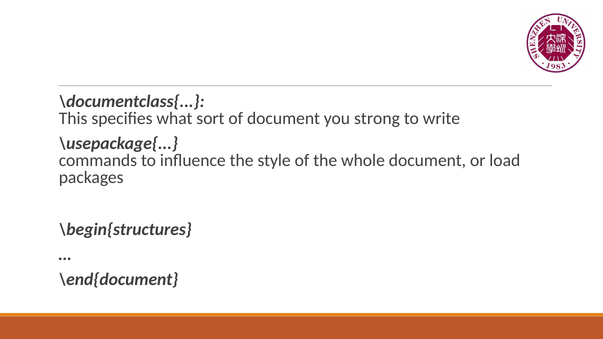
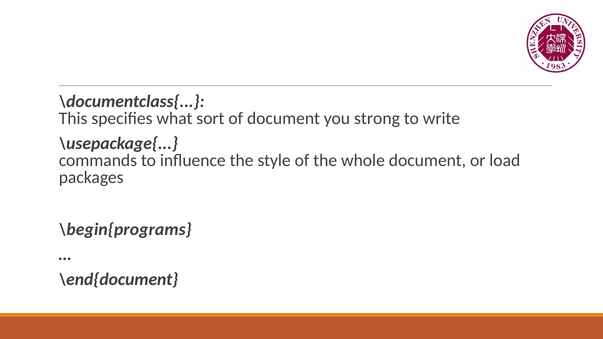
\begin{structures: \begin{structures -> \begin{programs (125, 230)
